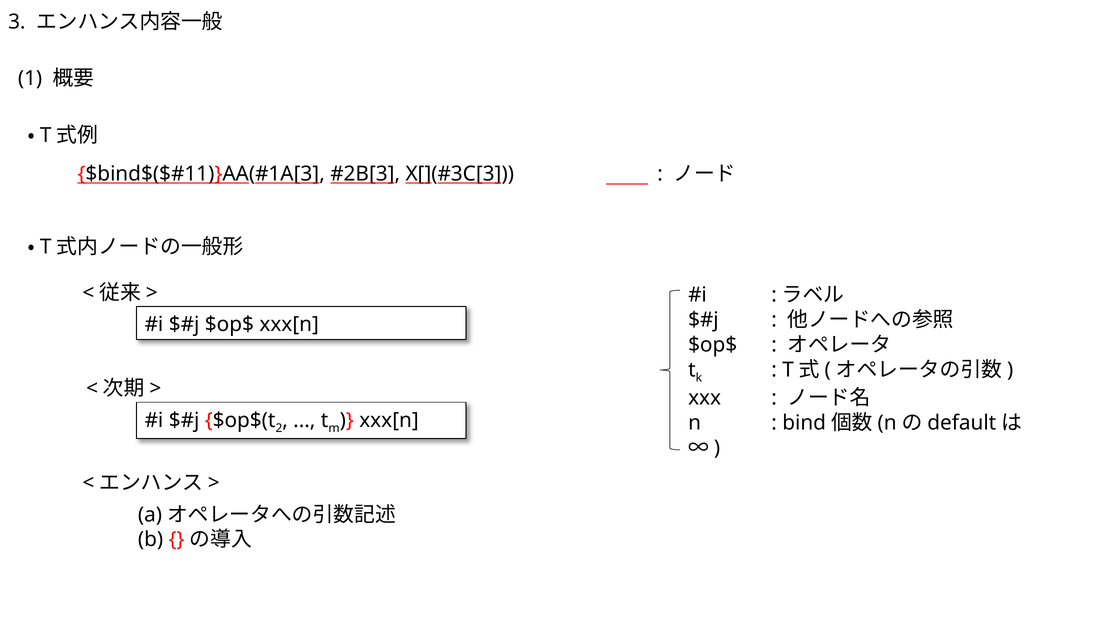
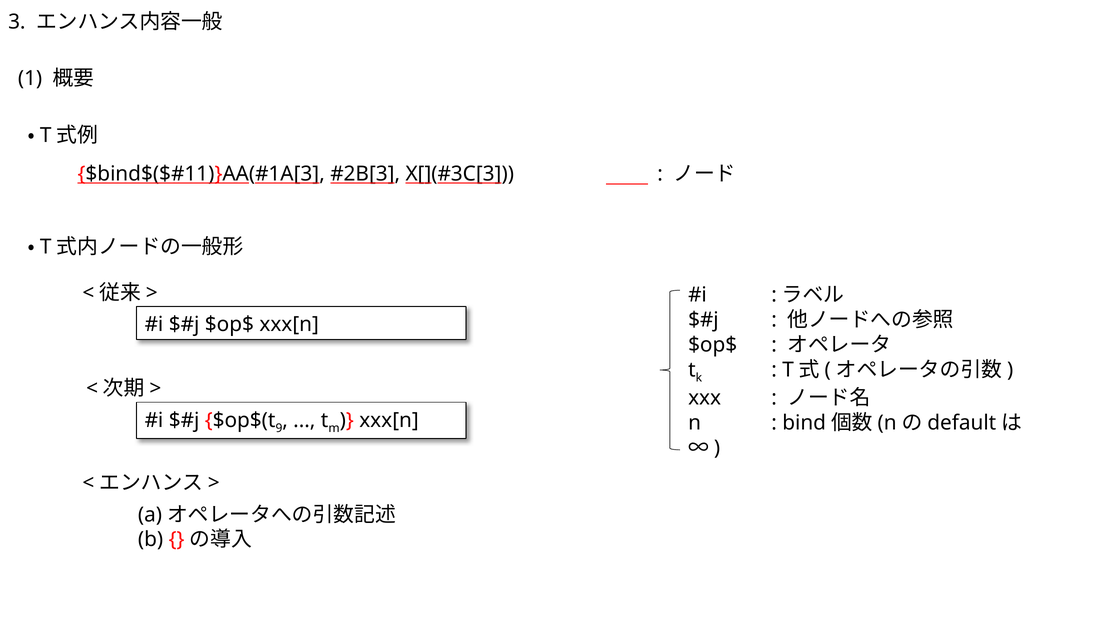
2: 2 -> 9 (279, 428)
